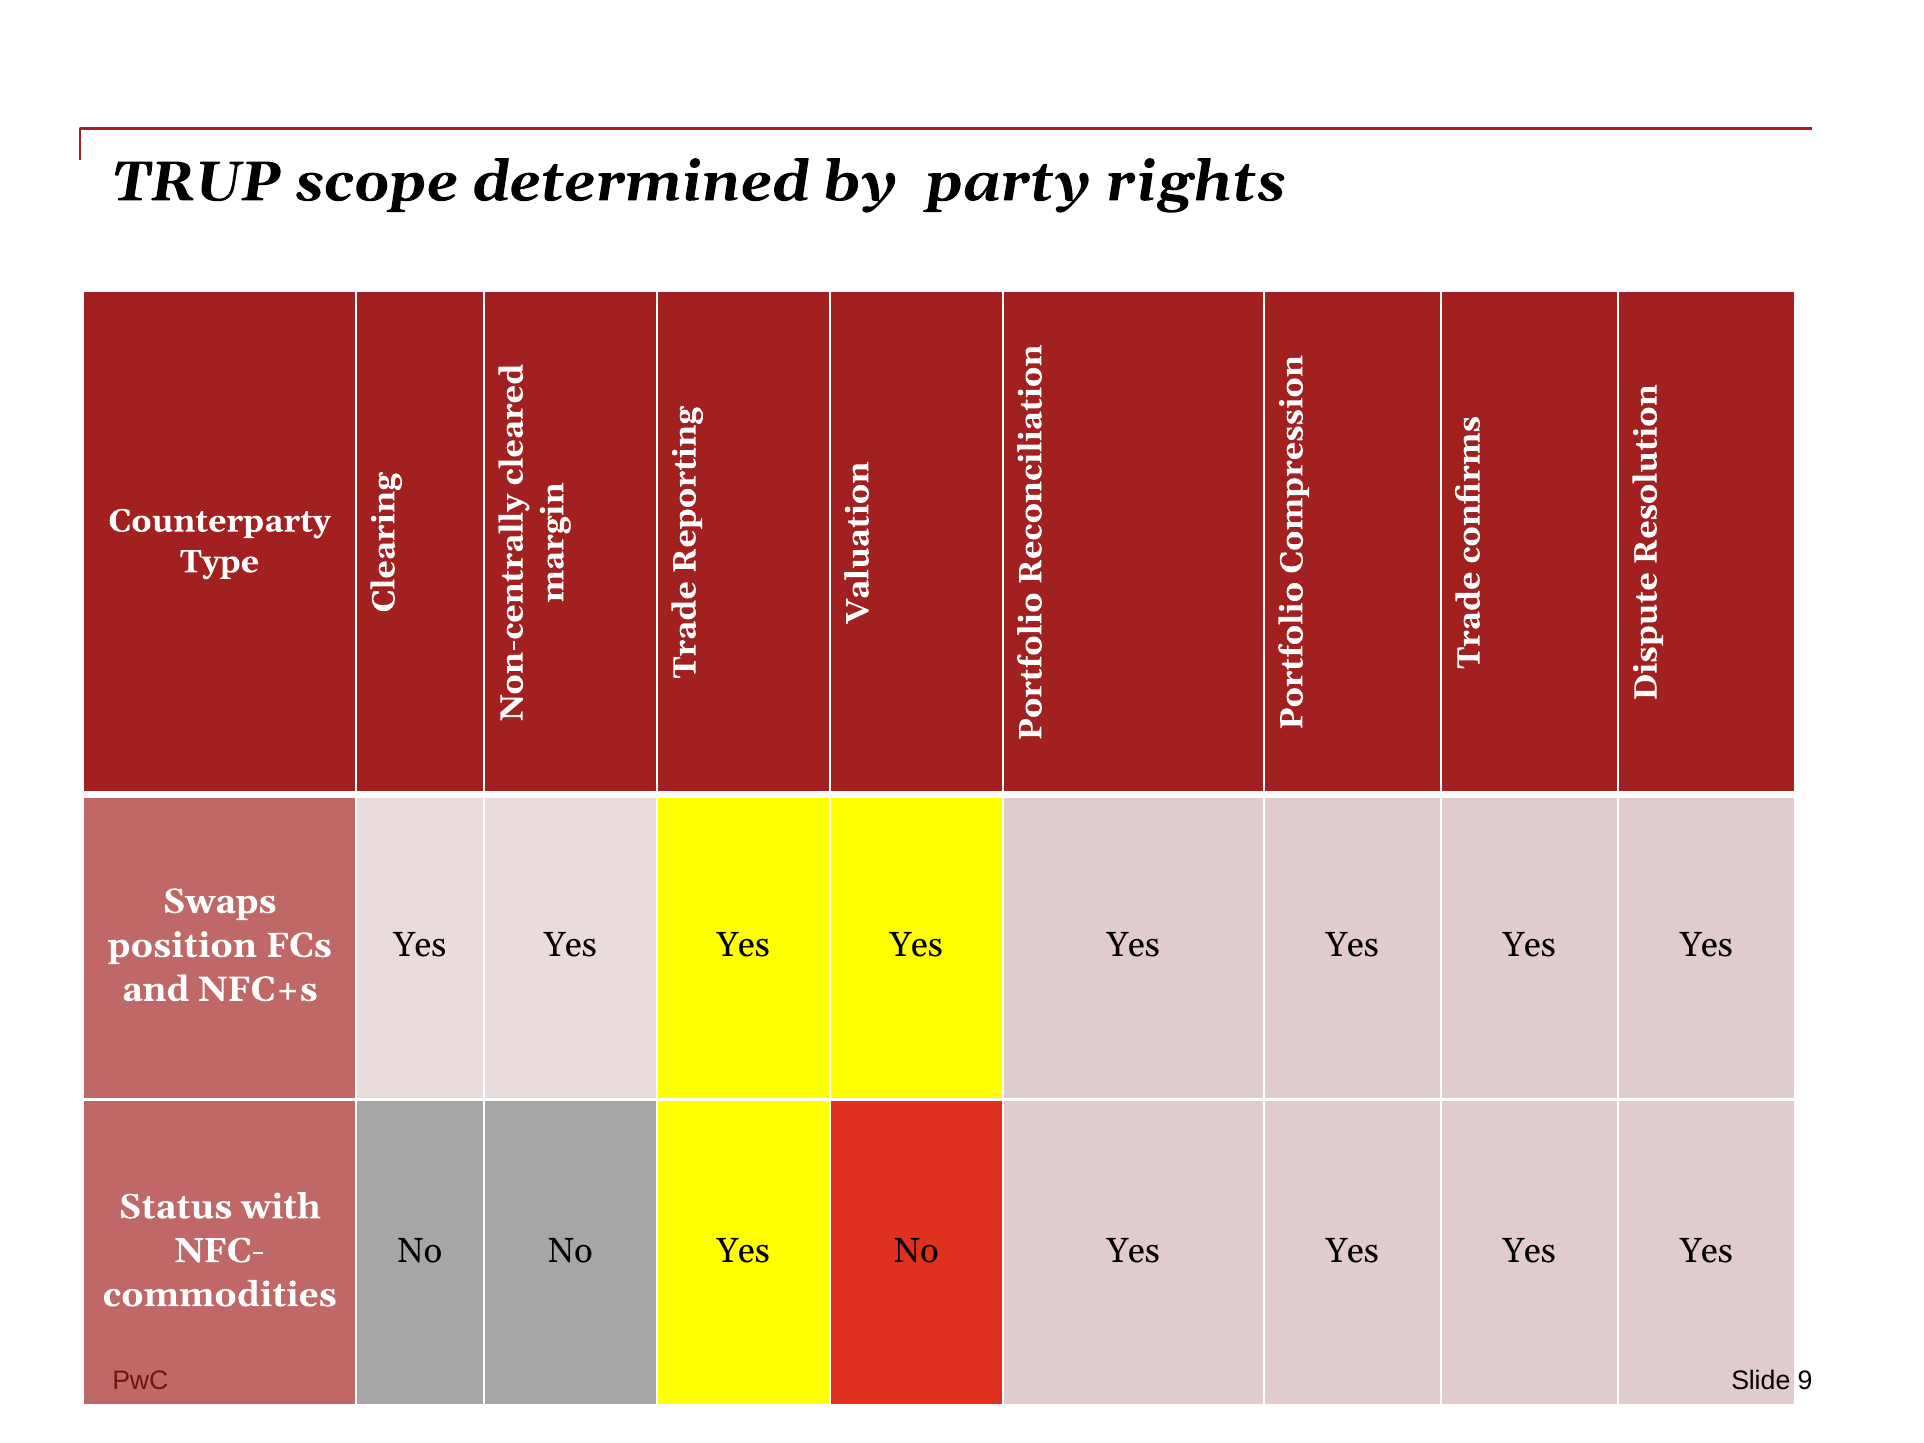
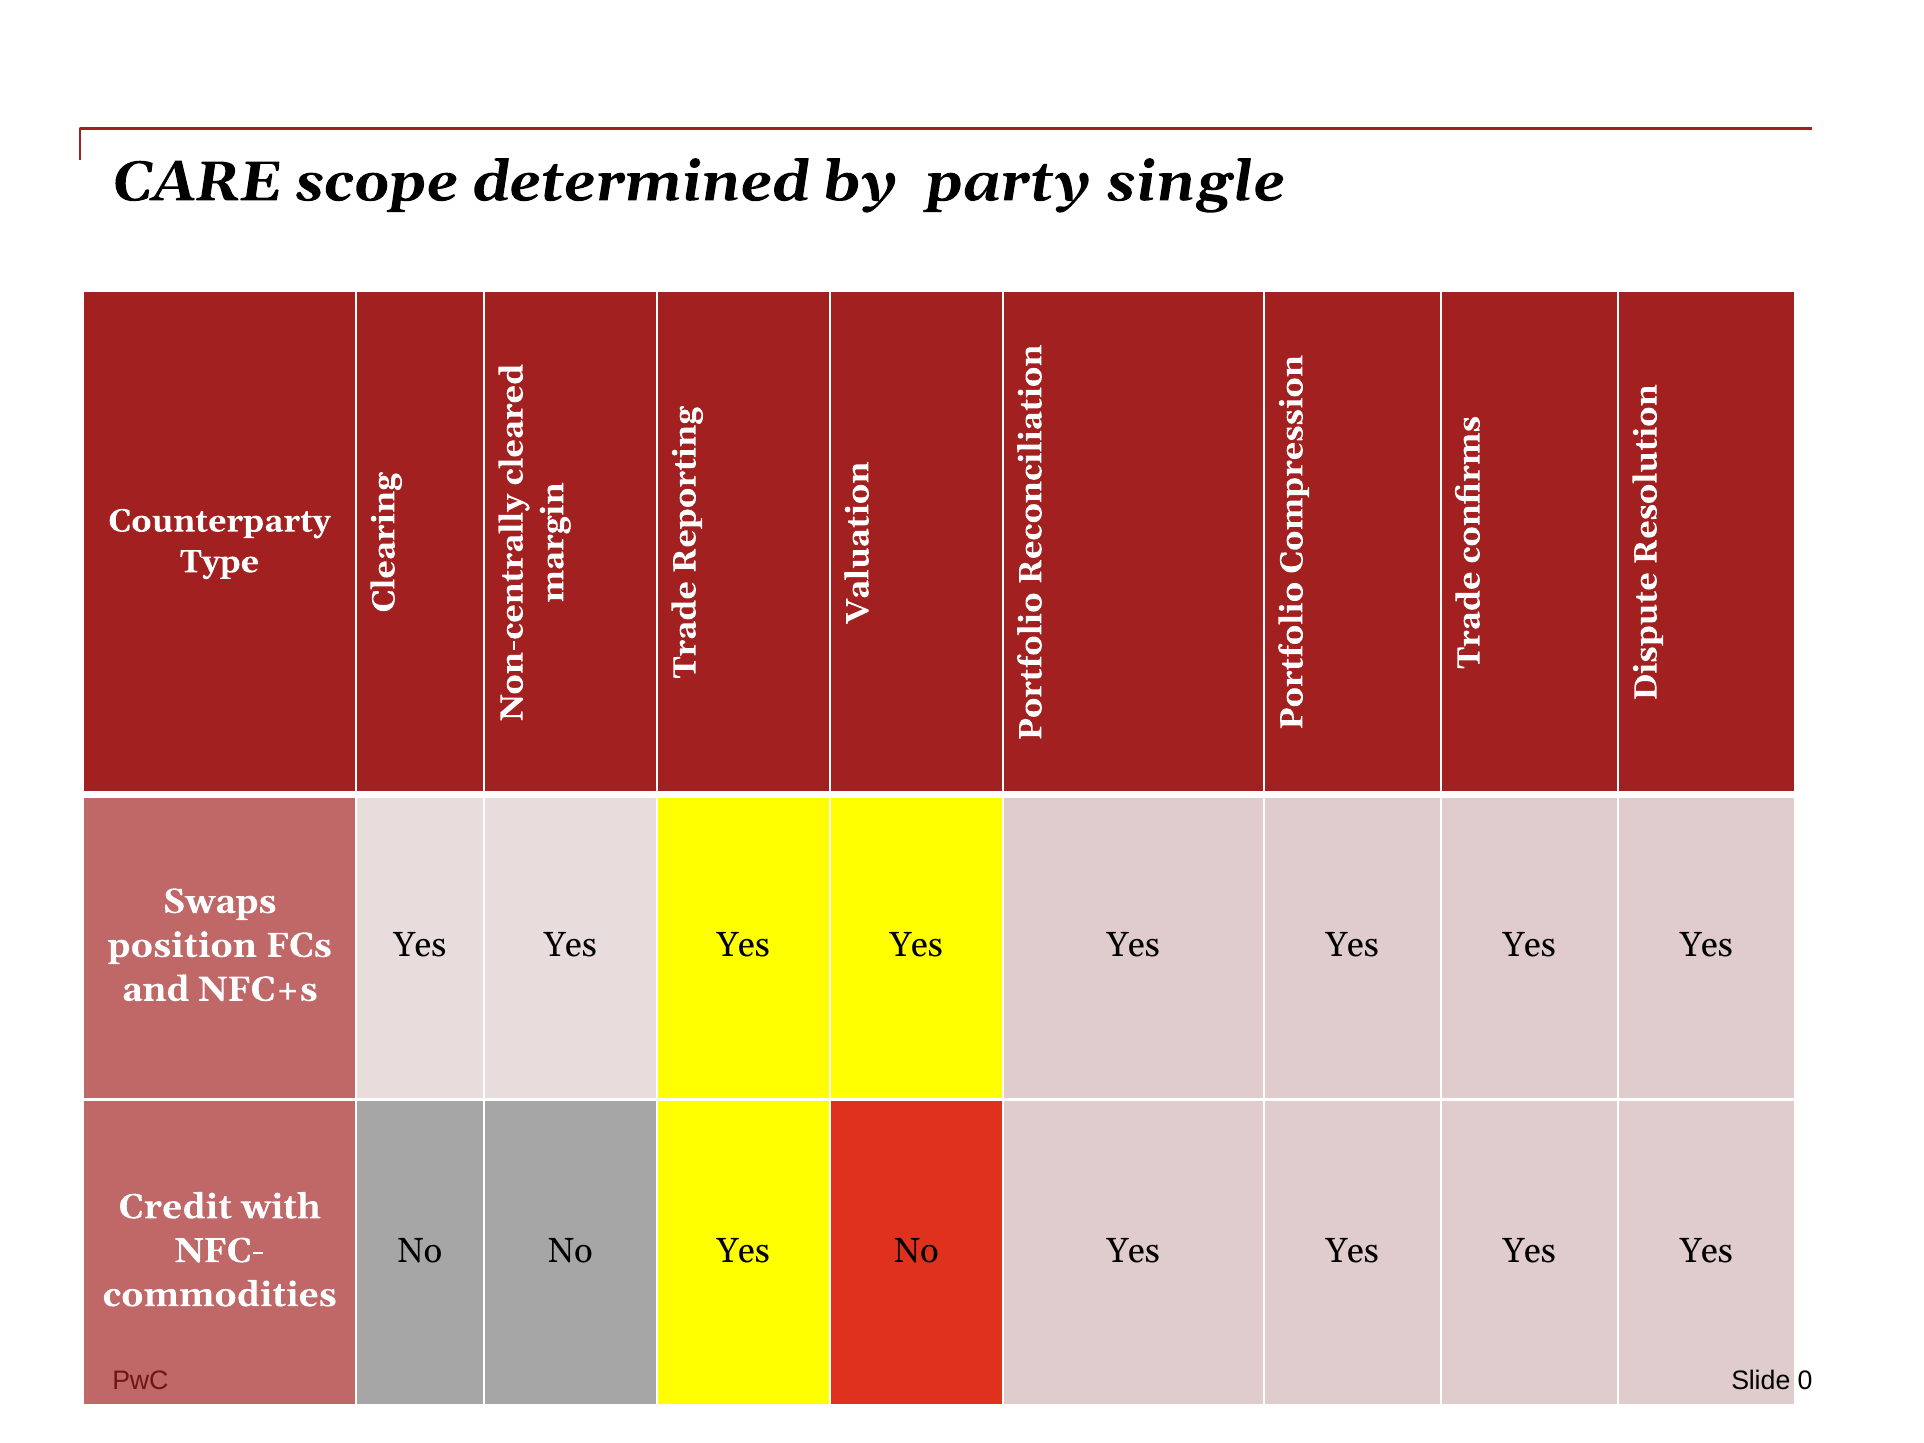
TRUP: TRUP -> CARE (196, 182)
rights: rights -> single (1195, 182)
Status: Status -> Credit (175, 1207)
9: 9 -> 0 (1805, 1381)
